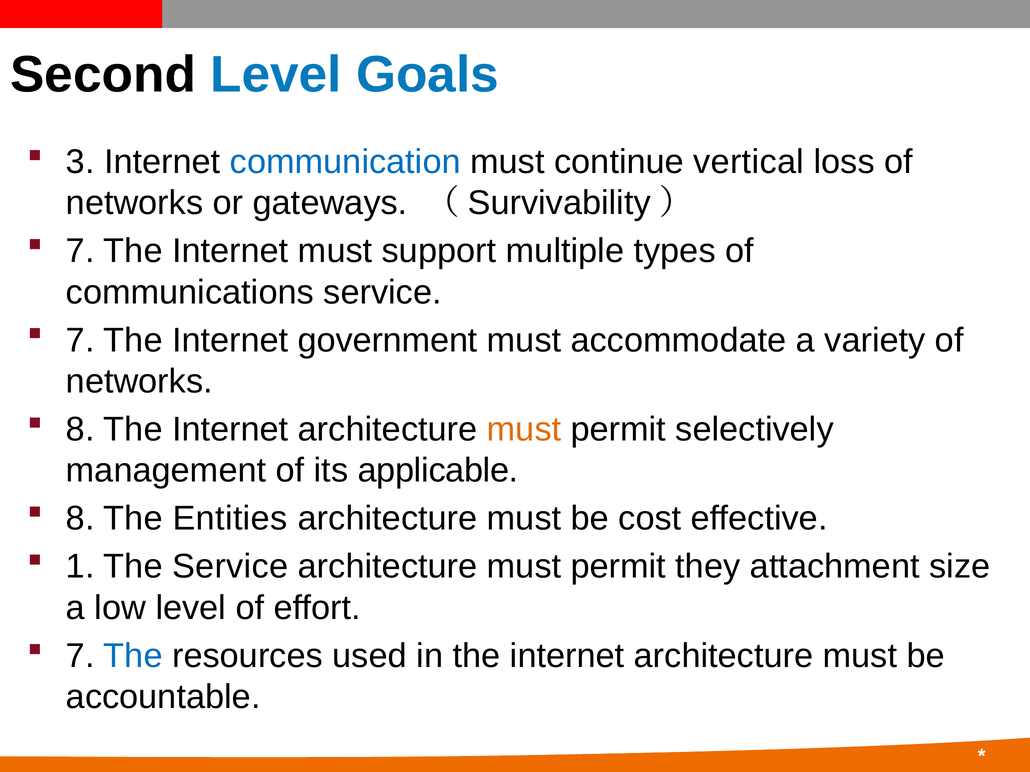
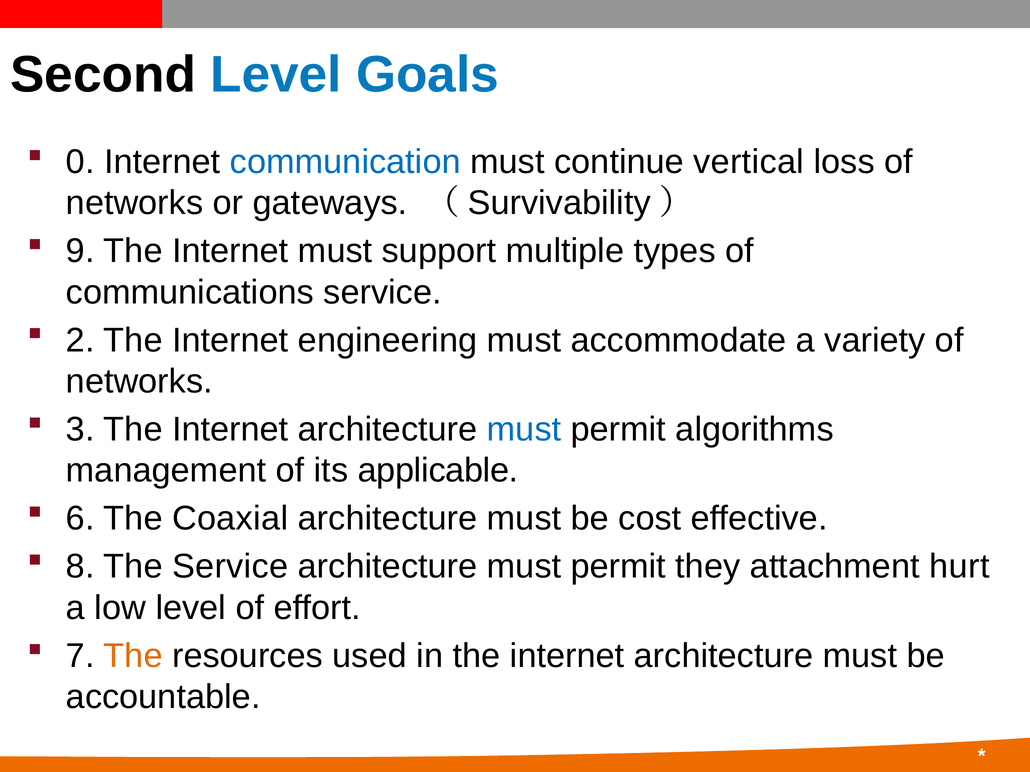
3: 3 -> 0 (80, 162)
7: 7 -> 9 (80, 251)
7: 7 -> 2 (80, 340)
government: government -> engineering (388, 340)
8: 8 -> 3 (80, 430)
must colour: orange -> blue (524, 430)
selectively: selectively -> algorithms (755, 430)
8: 8 -> 6 (80, 519)
Entities: Entities -> Coaxial (230, 519)
1: 1 -> 8 (80, 567)
size: size -> hurt (960, 567)
The colour: blue -> orange (133, 656)
